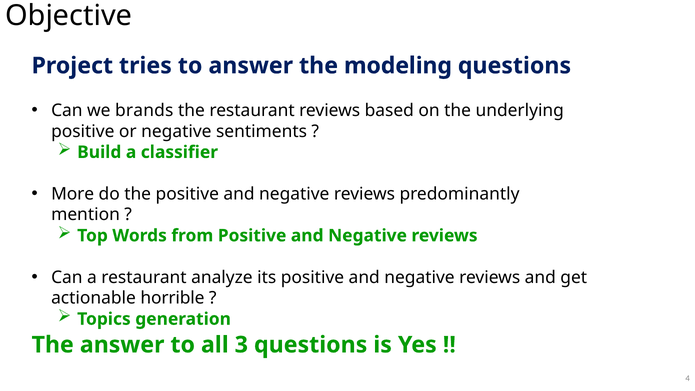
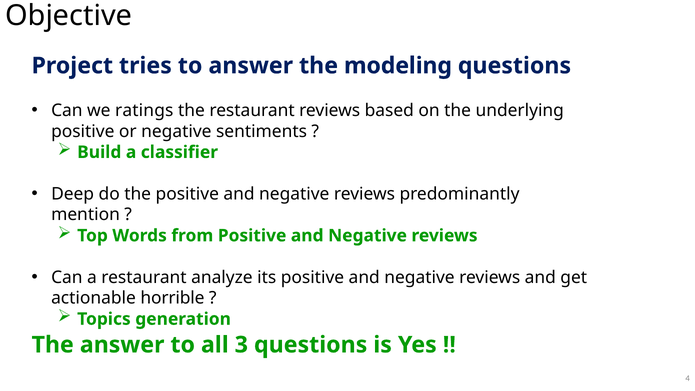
brands: brands -> ratings (144, 110)
More: More -> Deep (73, 194)
